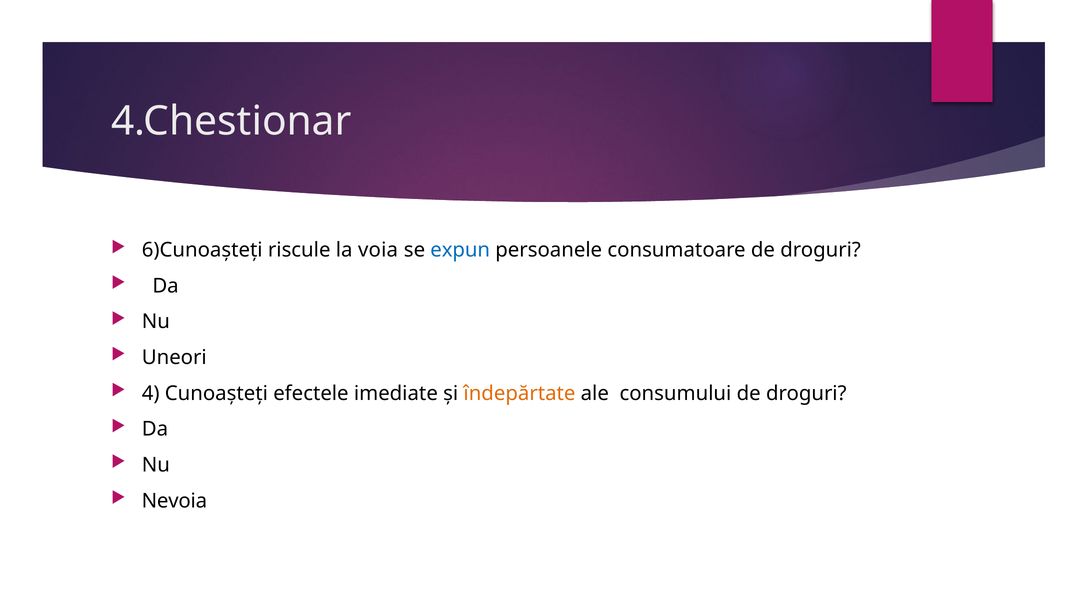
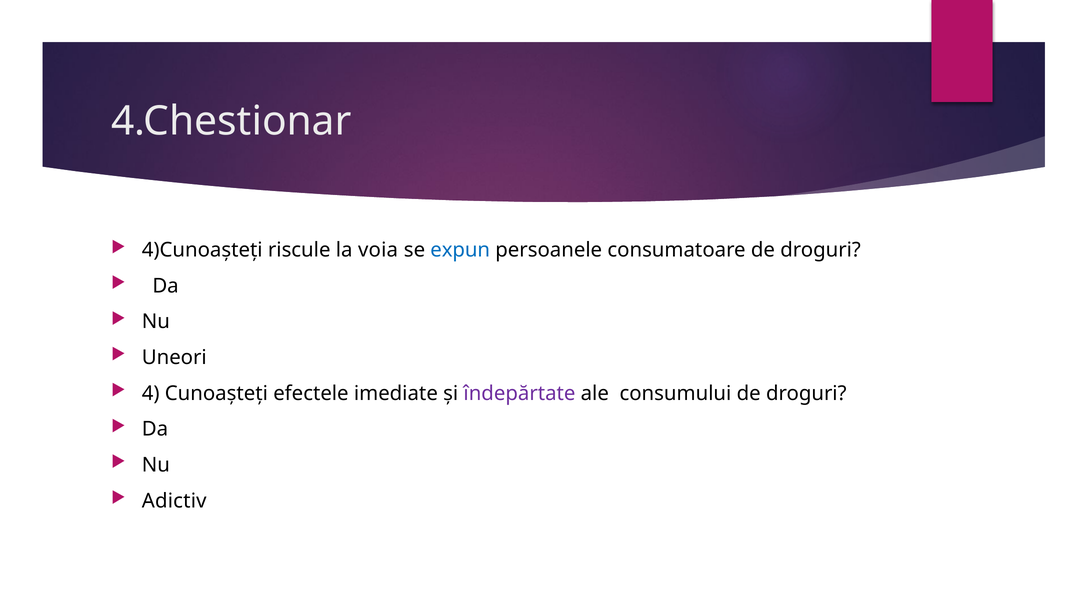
6)Cunoașteți: 6)Cunoașteți -> 4)Cunoașteți (202, 250)
îndepărtate colour: orange -> purple (519, 393)
Nevoia: Nevoia -> Adictiv (174, 501)
